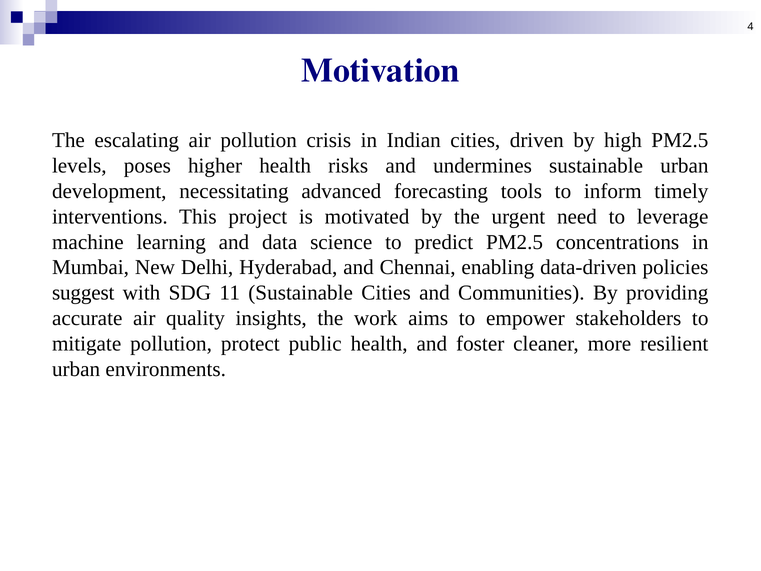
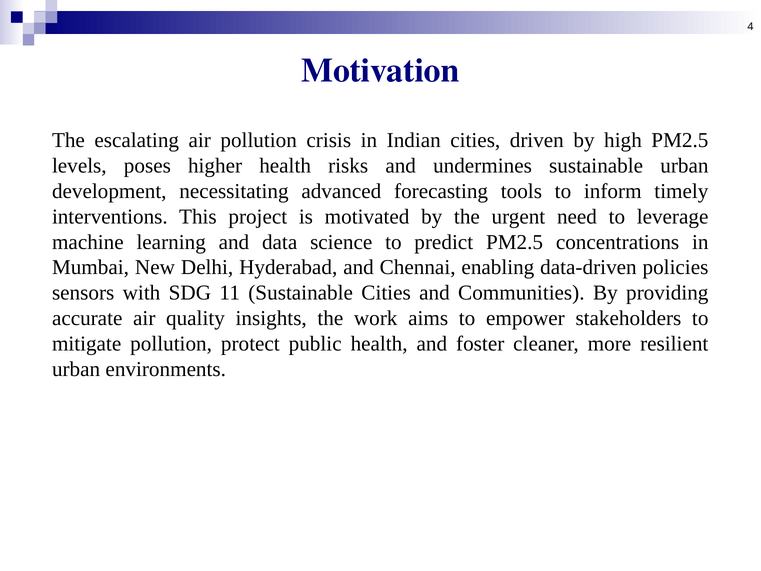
suggest: suggest -> sensors (83, 293)
